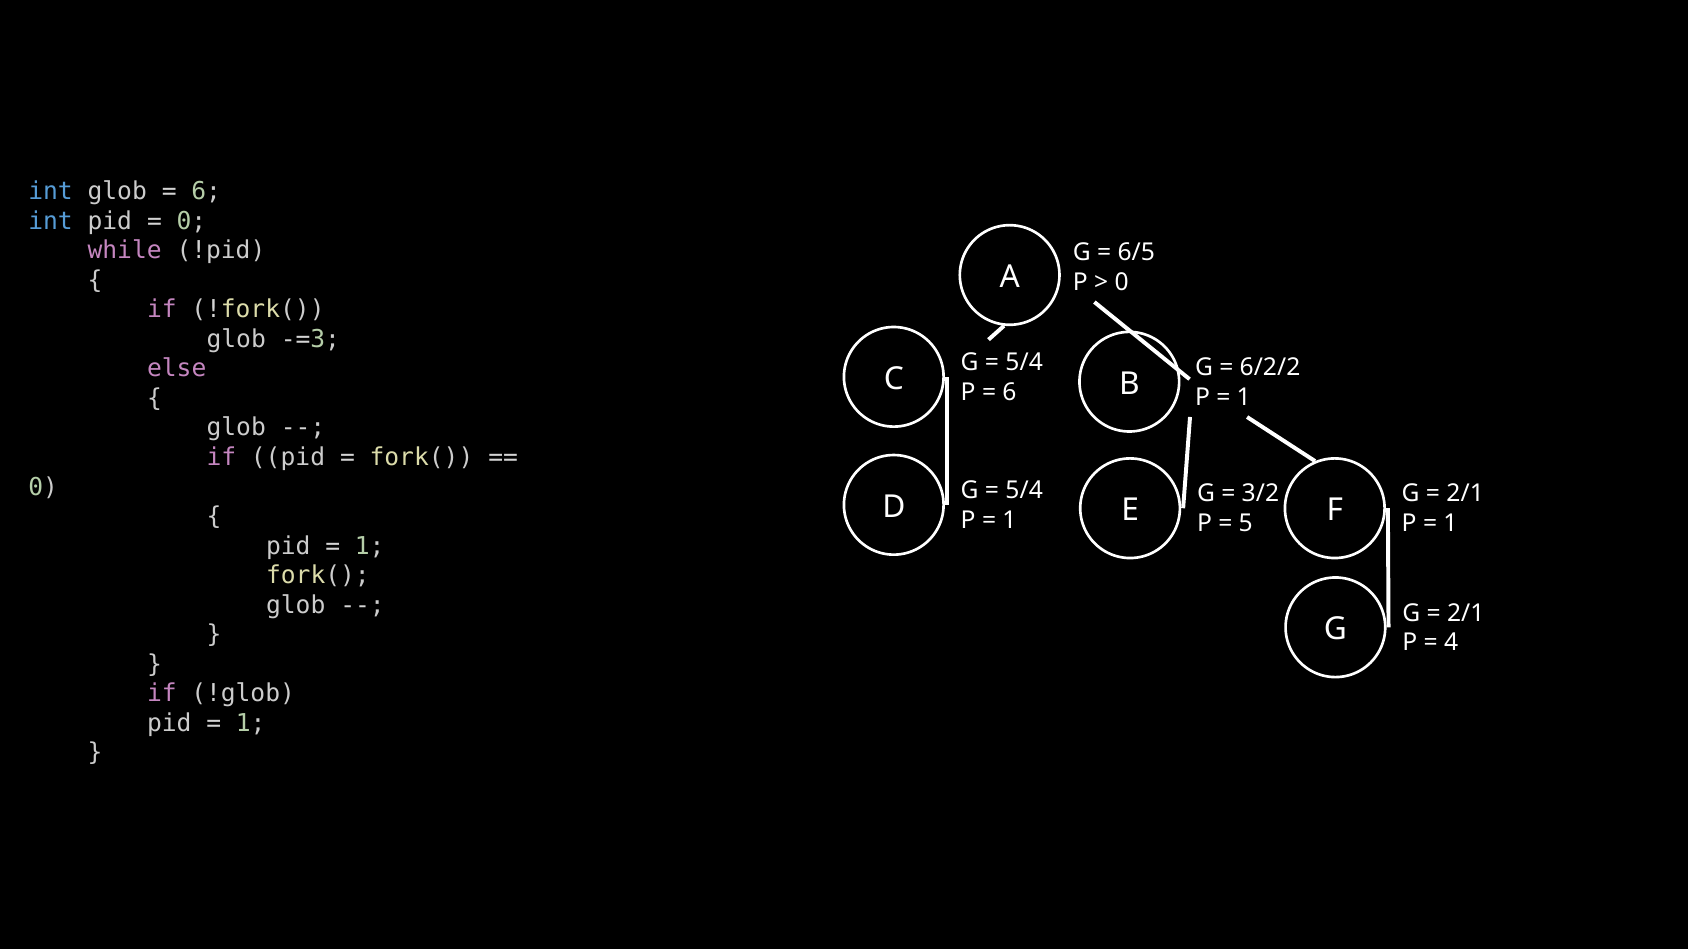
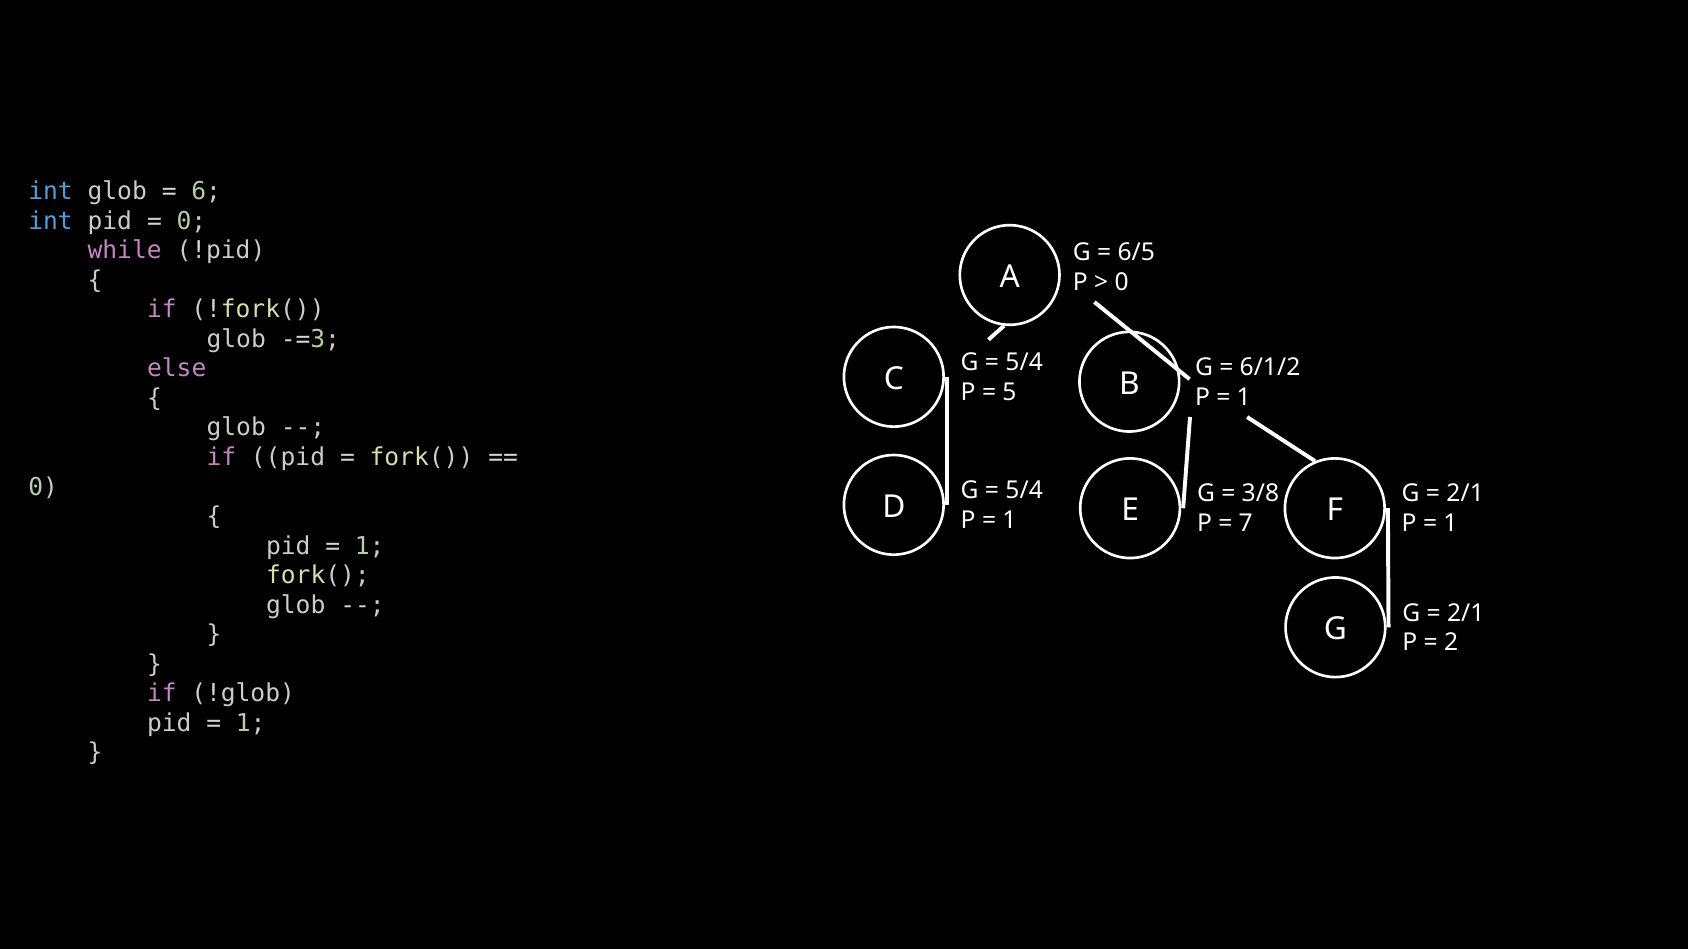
6/2/2: 6/2/2 -> 6/1/2 (1270, 368)
6: 6 -> 5 (1009, 392)
3/2: 3/2 -> 3/8 (1260, 494)
5: 5 -> 7 (1246, 524)
4: 4 -> 2 (1451, 643)
